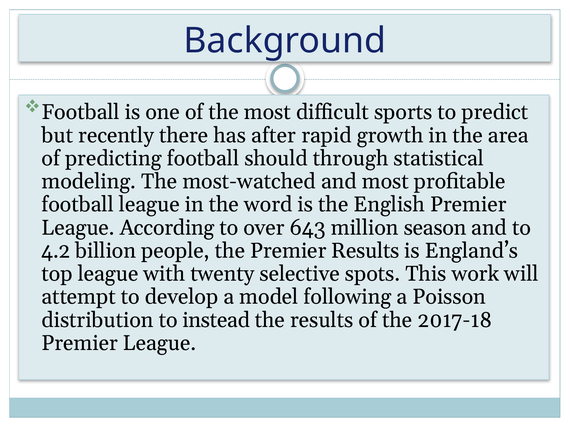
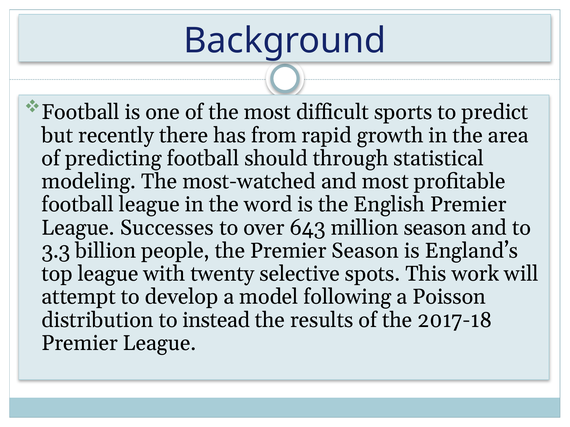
after: after -> from (274, 135)
According: According -> Successes (167, 228)
4.2: 4.2 -> 3.3 (56, 251)
Premier Results: Results -> Season (365, 251)
